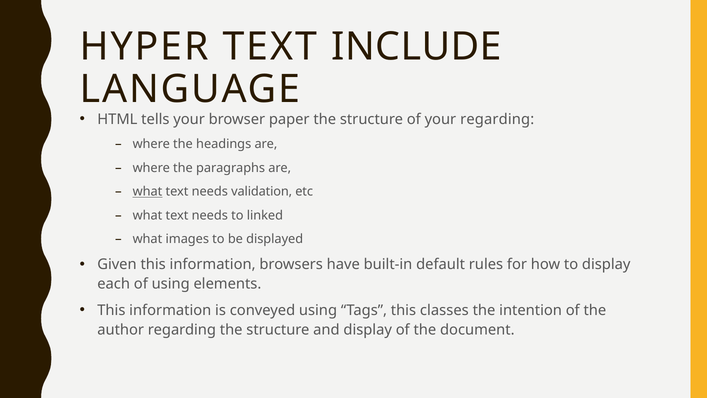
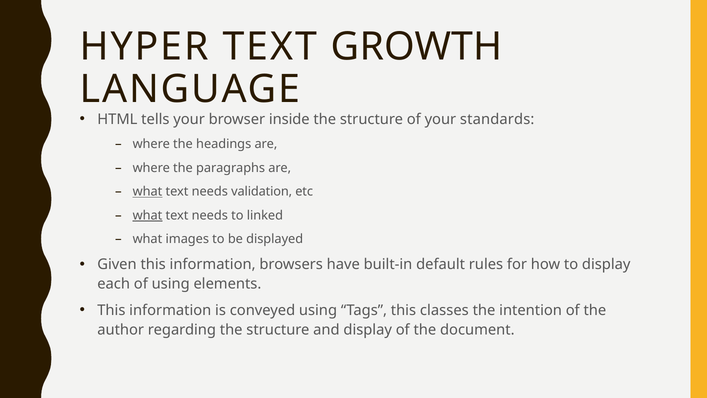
INCLUDE: INCLUDE -> GROWTH (417, 47)
paper: paper -> inside (289, 119)
your regarding: regarding -> standards (497, 119)
what underline: none -> present (147, 215)
